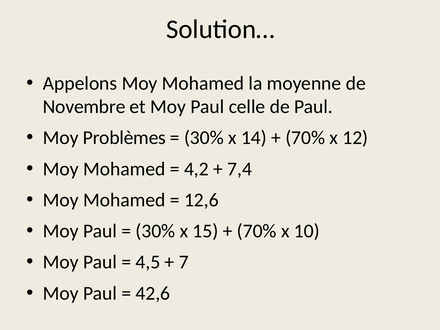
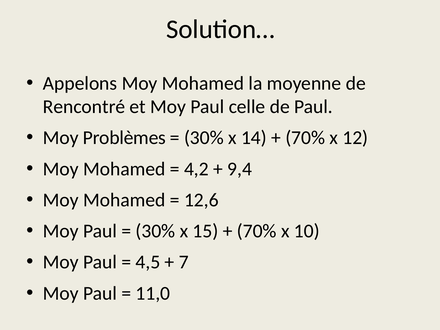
Novembre: Novembre -> Rencontré (84, 107)
7,4: 7,4 -> 9,4 (240, 169)
42,6: 42,6 -> 11,0 (153, 293)
